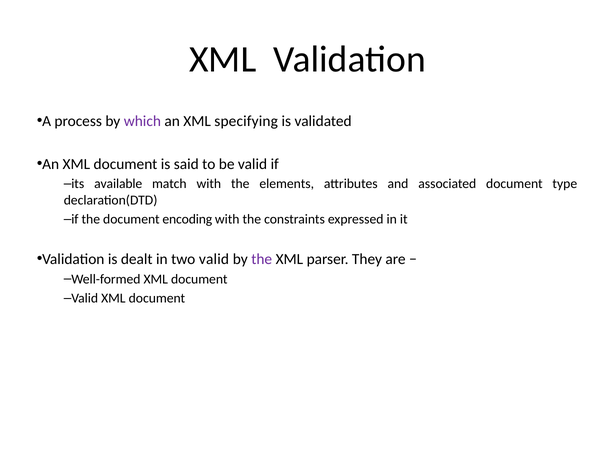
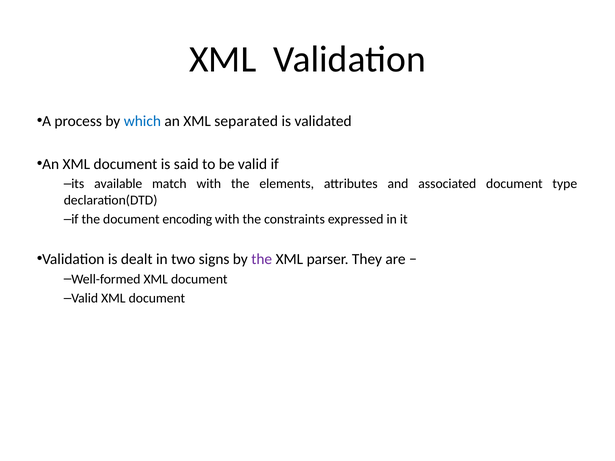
which colour: purple -> blue (142, 121)
specifying: specifying -> separated (246, 121)
two valid: valid -> signs (214, 259)
